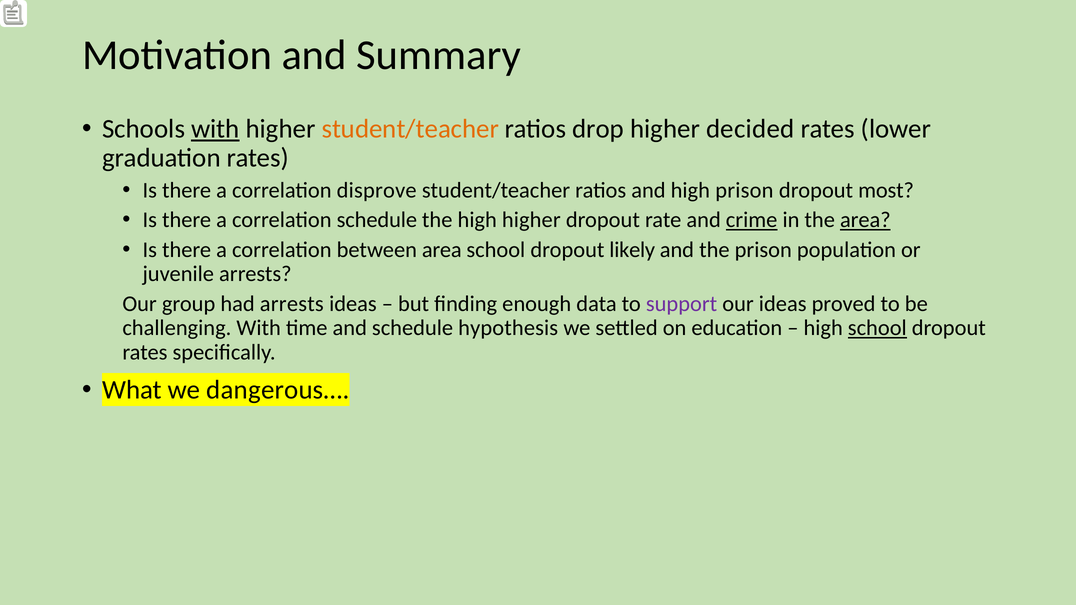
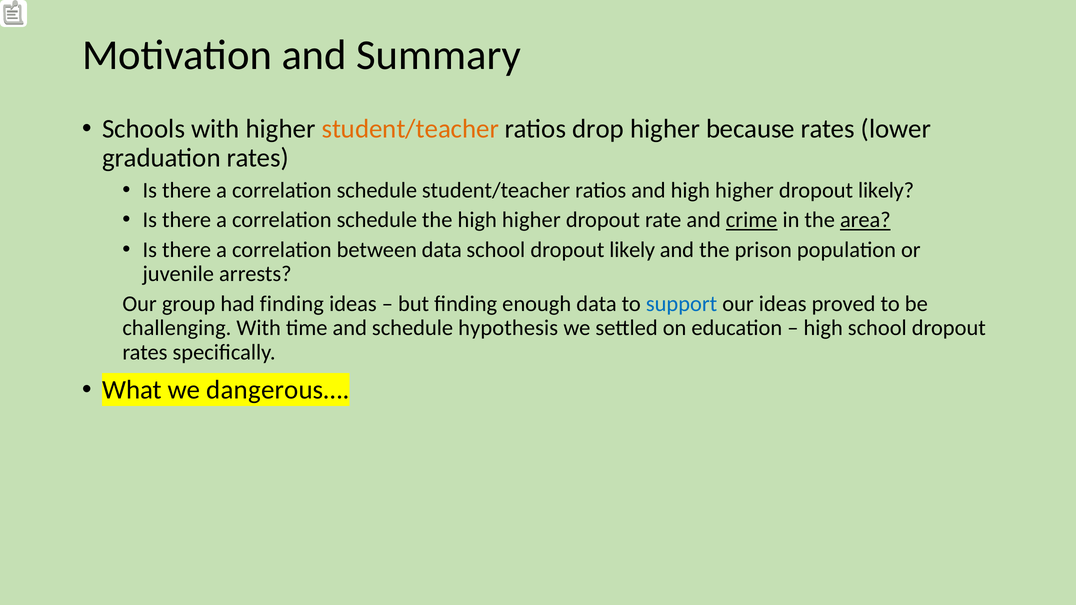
with underline: present -> none (215, 129)
decided: decided -> because (750, 129)
disprove: disprove -> schedule (377, 190)
and high prison: prison -> higher (744, 190)
most: most -> likely (886, 190)
between area: area -> data (442, 250)
had arrests: arrests -> finding (292, 304)
support colour: purple -> blue (682, 304)
school underline: present -> none (877, 328)
